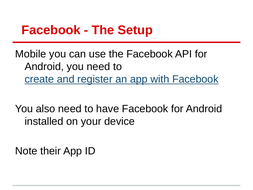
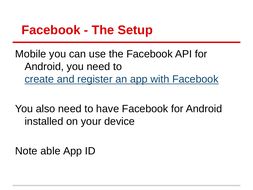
their: their -> able (51, 151)
